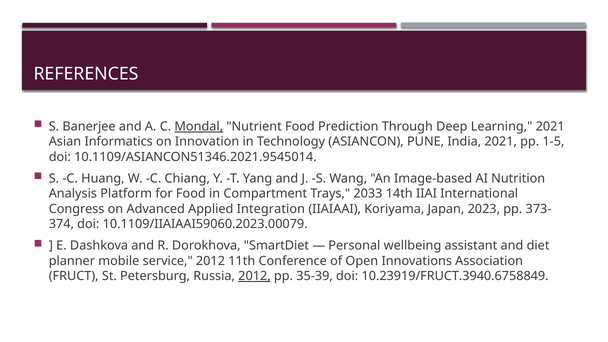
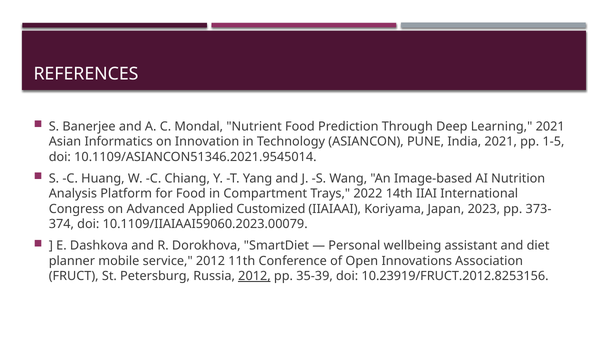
Mondal underline: present -> none (199, 127)
2033: 2033 -> 2022 (368, 194)
Integration: Integration -> Customized (271, 209)
10.23919/FRUCT.3940.6758849: 10.23919/FRUCT.3940.6758849 -> 10.23919/FRUCT.2012.8253156 (455, 276)
